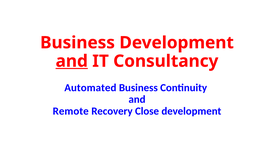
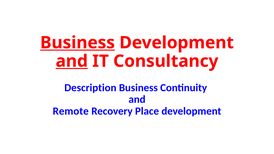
Business underline: none -> present (78, 43)
Automated: Automated -> Description (90, 88)
Close: Close -> Place (147, 111)
